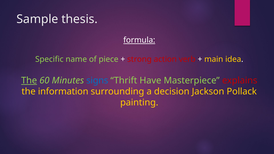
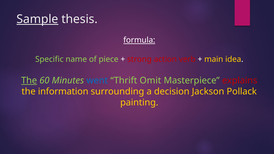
Sample underline: none -> present (37, 19)
signs: signs -> went (97, 81)
Have: Have -> Omit (150, 81)
